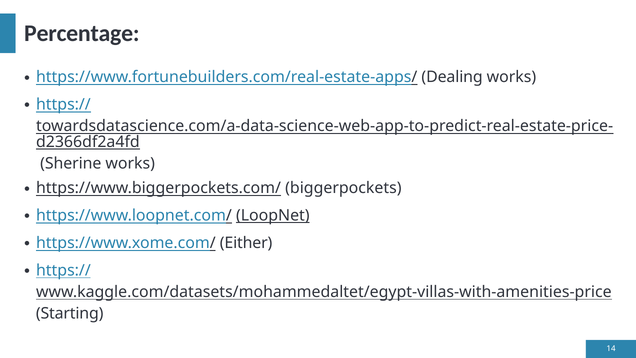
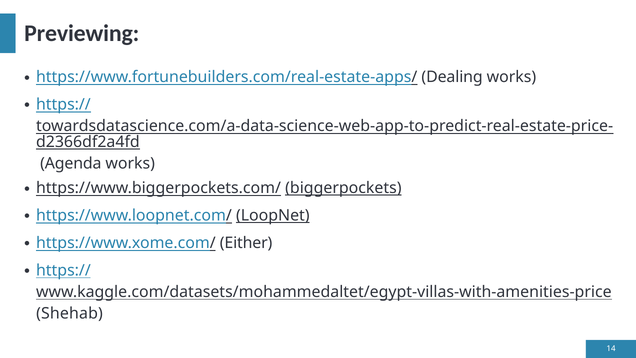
Percentage: Percentage -> Previewing (82, 33)
Sherine: Sherine -> Agenda (71, 163)
biggerpockets underline: none -> present (343, 188)
Starting: Starting -> Shehab (70, 313)
